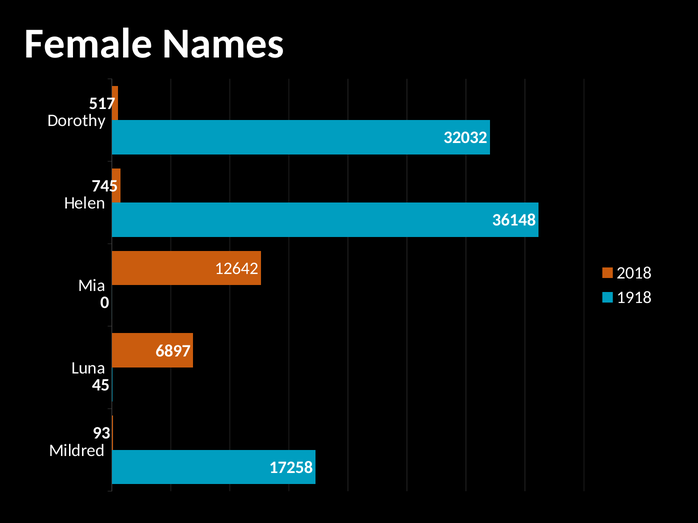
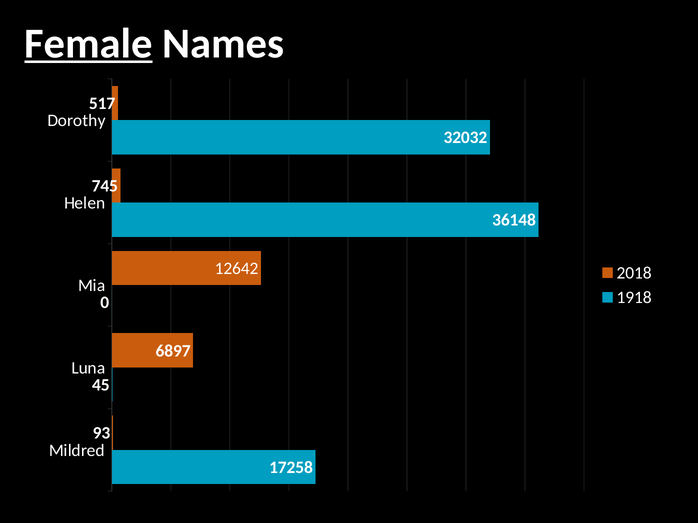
Female underline: none -> present (88, 44)
